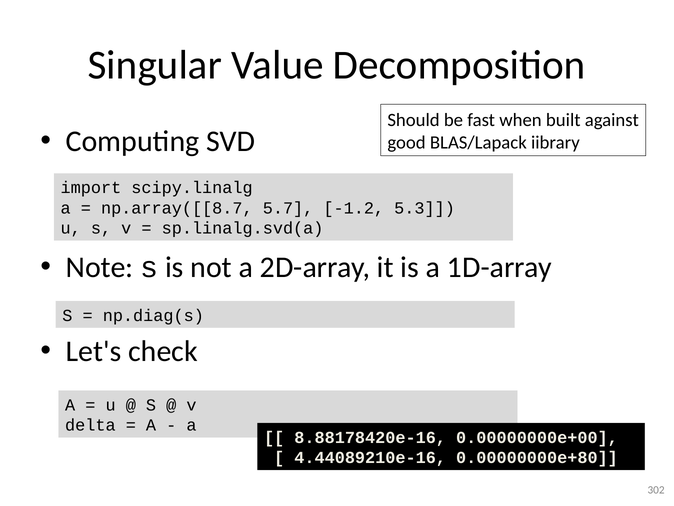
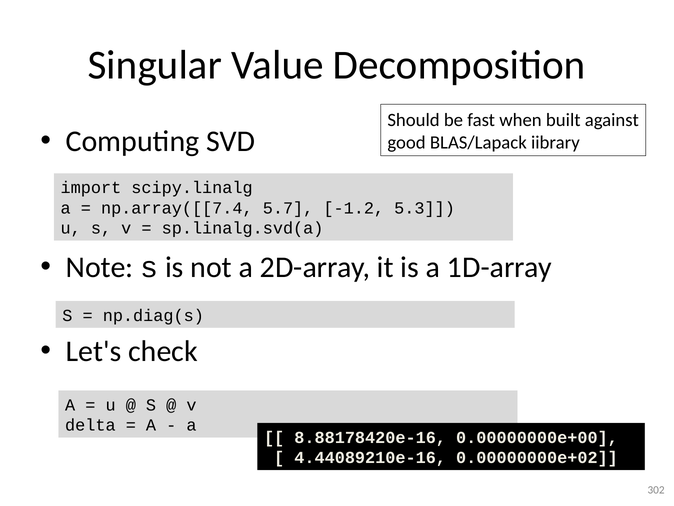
np.array([[8.7: np.array([[8.7 -> np.array([[7.4 (177, 208)
0.00000000e+80: 0.00000000e+80 -> 0.00000000e+02 (537, 457)
